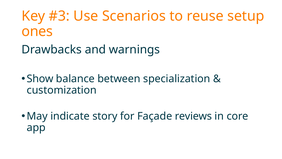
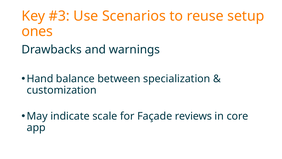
Show: Show -> Hand (40, 79)
story: story -> scale (105, 116)
